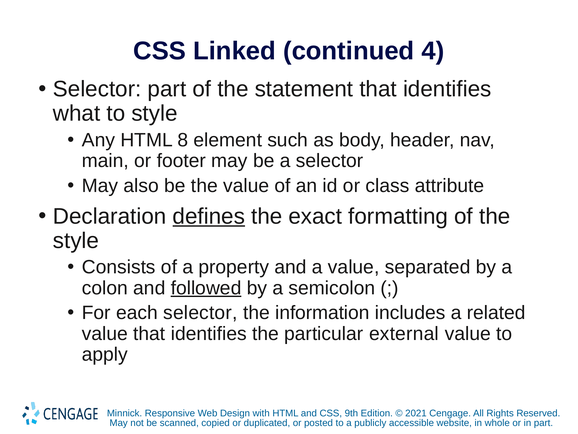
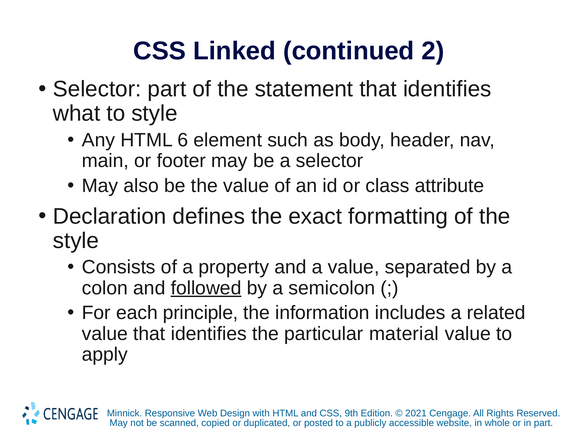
4: 4 -> 2 (433, 51)
8: 8 -> 6 (183, 140)
defines underline: present -> none (209, 216)
each selector: selector -> principle (201, 313)
external: external -> material (404, 333)
